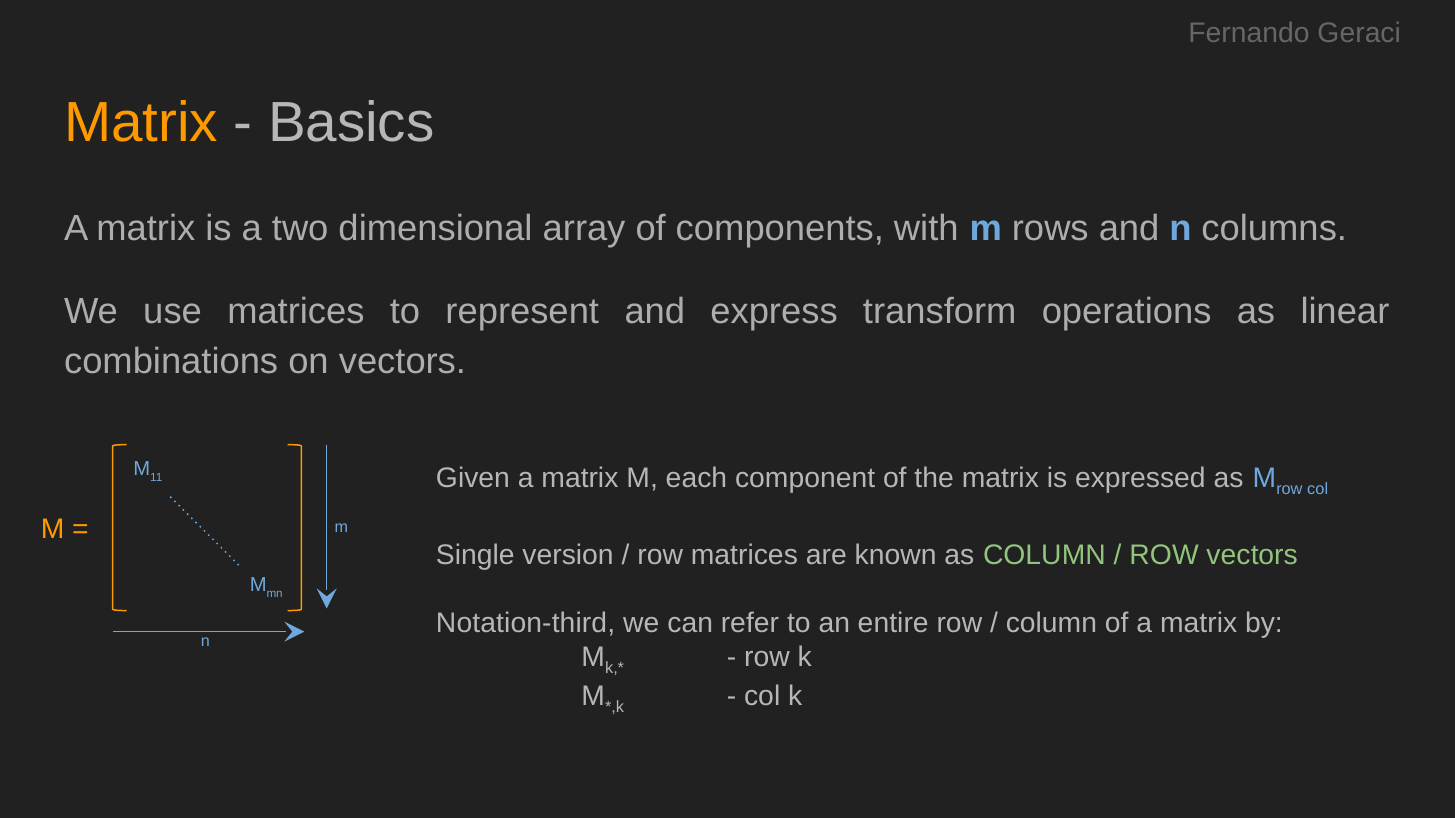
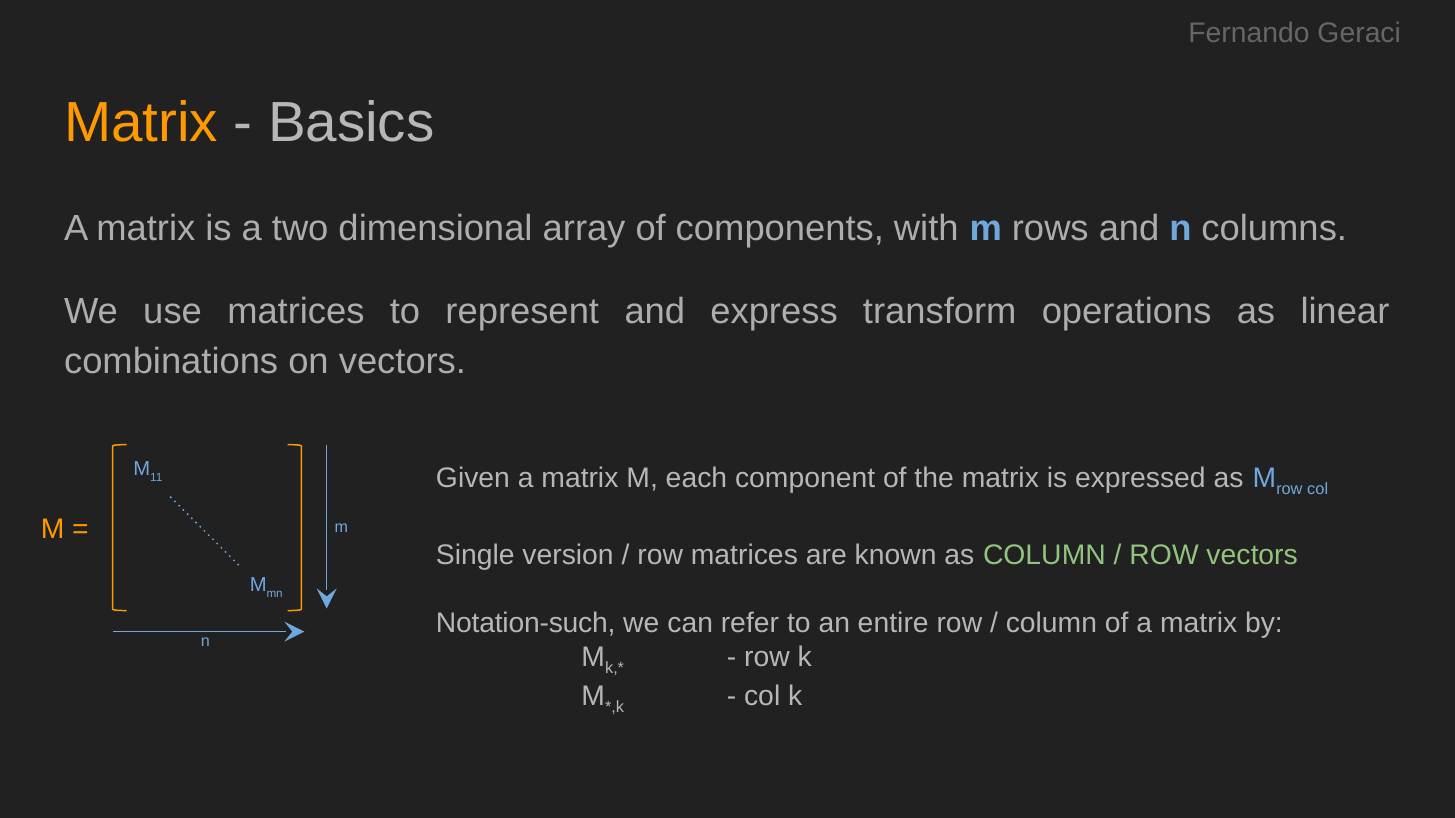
Notation-third: Notation-third -> Notation-such (526, 624)
